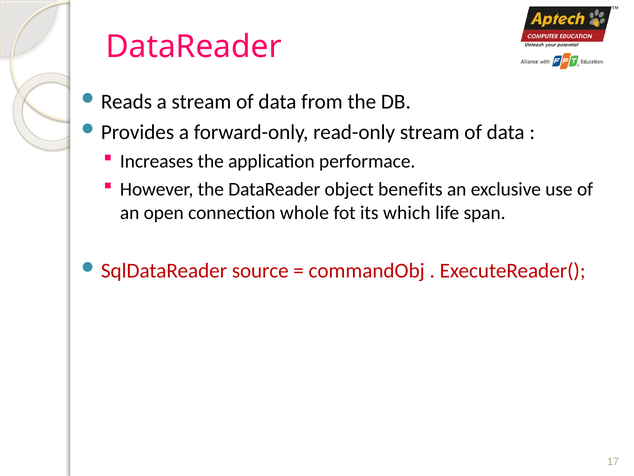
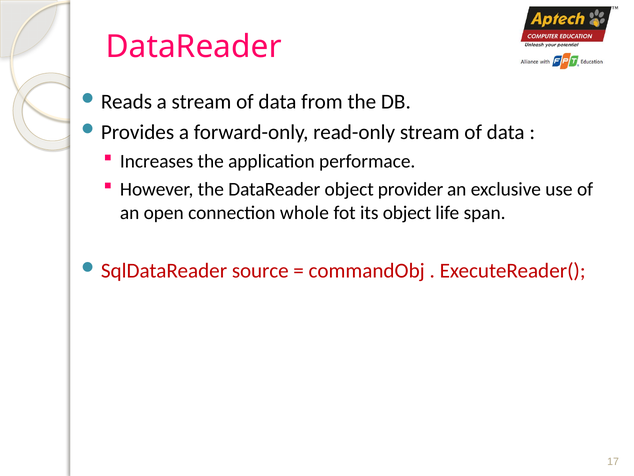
benefits: benefits -> provider (411, 189)
its which: which -> object (407, 212)
